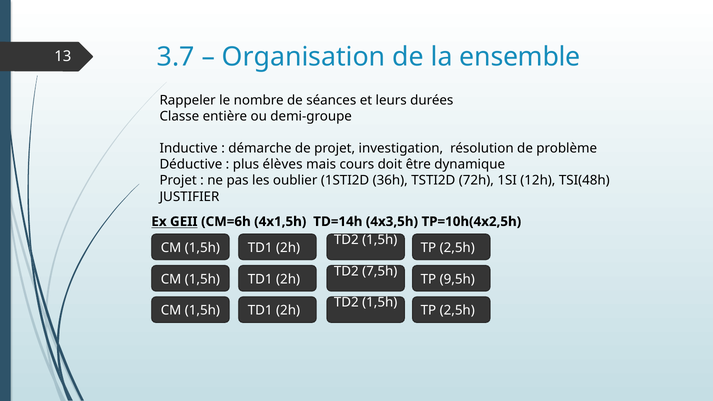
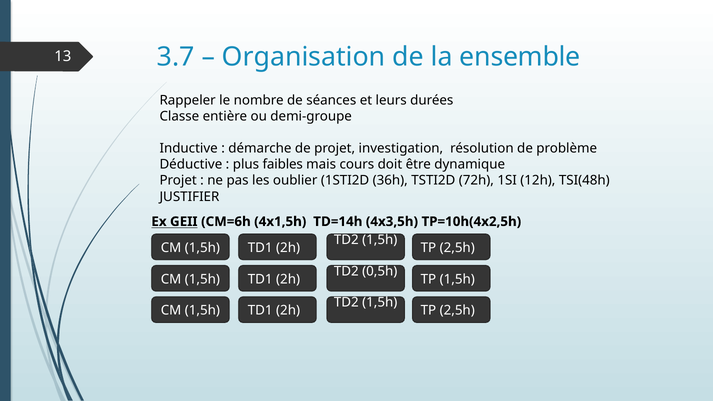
élèves: élèves -> faibles (283, 165)
7,5h: 7,5h -> 0,5h (380, 271)
TP 9,5h: 9,5h -> 1,5h (457, 279)
